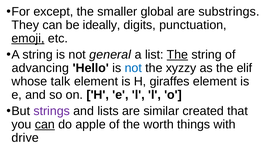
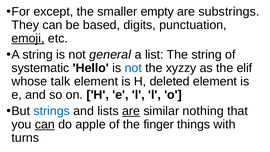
global: global -> empty (157, 12)
ideally: ideally -> based (102, 25)
The underline: present -> none (177, 55)
advancing: advancing -> systematic (40, 68)
giraffes: giraffes -> deleted (170, 81)
strings colour: purple -> blue (52, 111)
are underline: none -> present (131, 111)
created: created -> nothing (203, 111)
worth: worth -> finger (159, 124)
drive: drive -> turns (25, 138)
